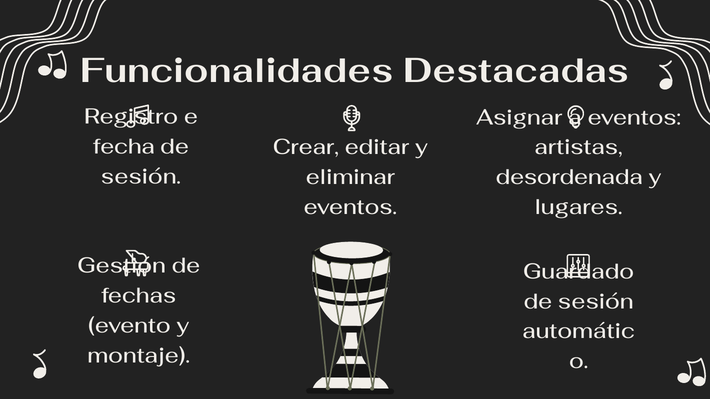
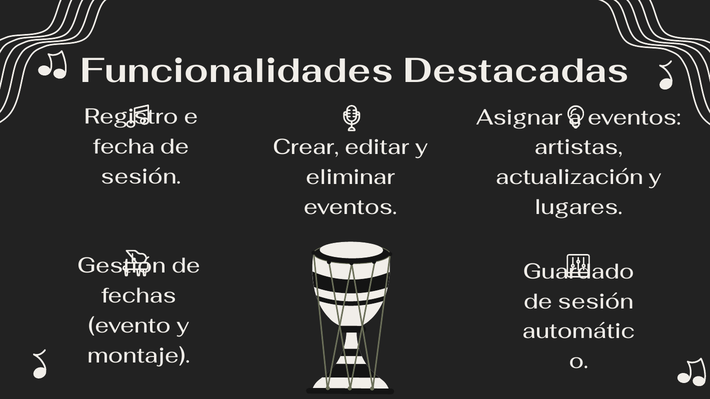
desordenada: desordenada -> actualización (569, 177)
